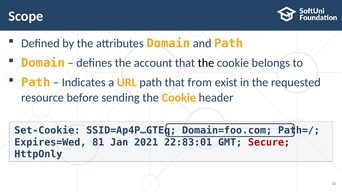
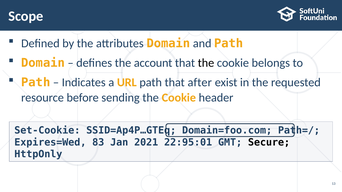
from: from -> after (200, 82)
81: 81 -> 83 (98, 143)
22:83:01: 22:83:01 -> 22:95:01 (188, 143)
Secure colour: red -> black (269, 143)
